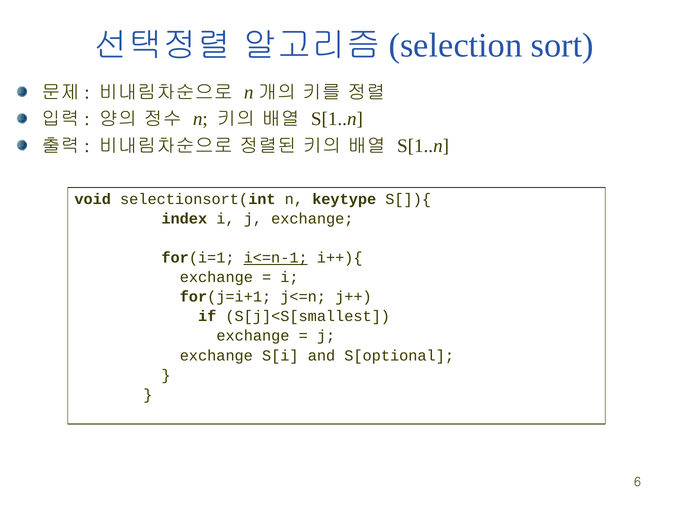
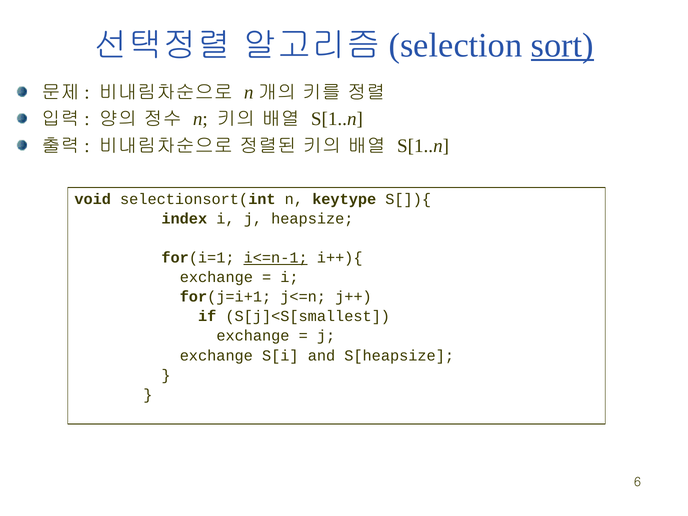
sort underline: none -> present (562, 45)
i j exchange: exchange -> heapsize (312, 219)
S[optional: S[optional -> S[heapsize (399, 356)
